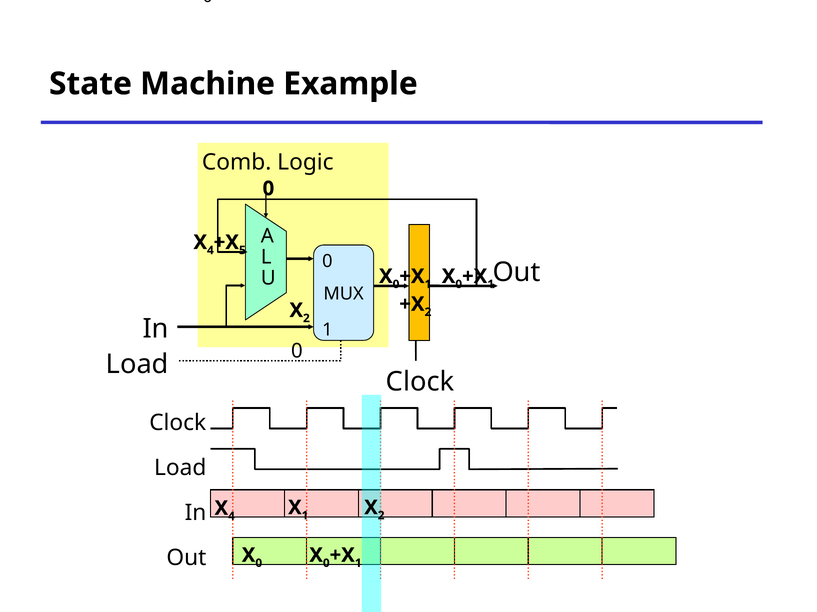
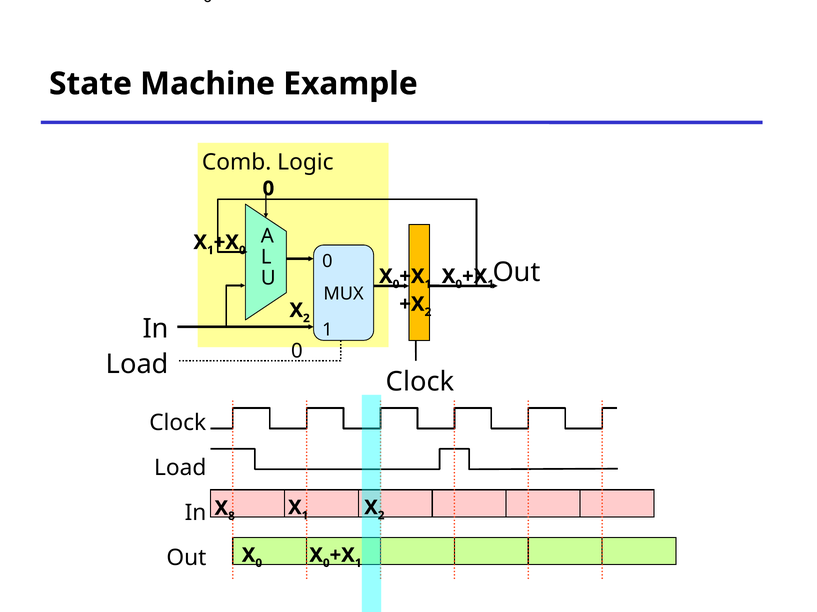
4: 4 -> 1 (210, 251)
5: 5 -> 0 (242, 251)
4: 4 -> 8 (231, 517)
